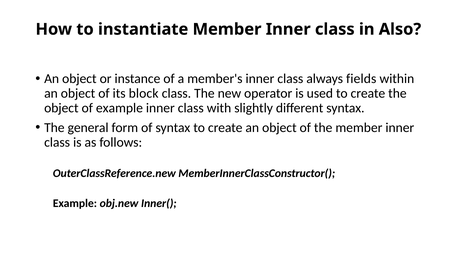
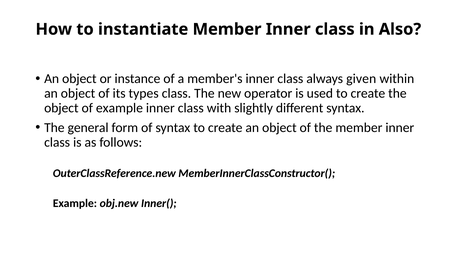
fields: fields -> given (361, 79)
block: block -> types (144, 93)
